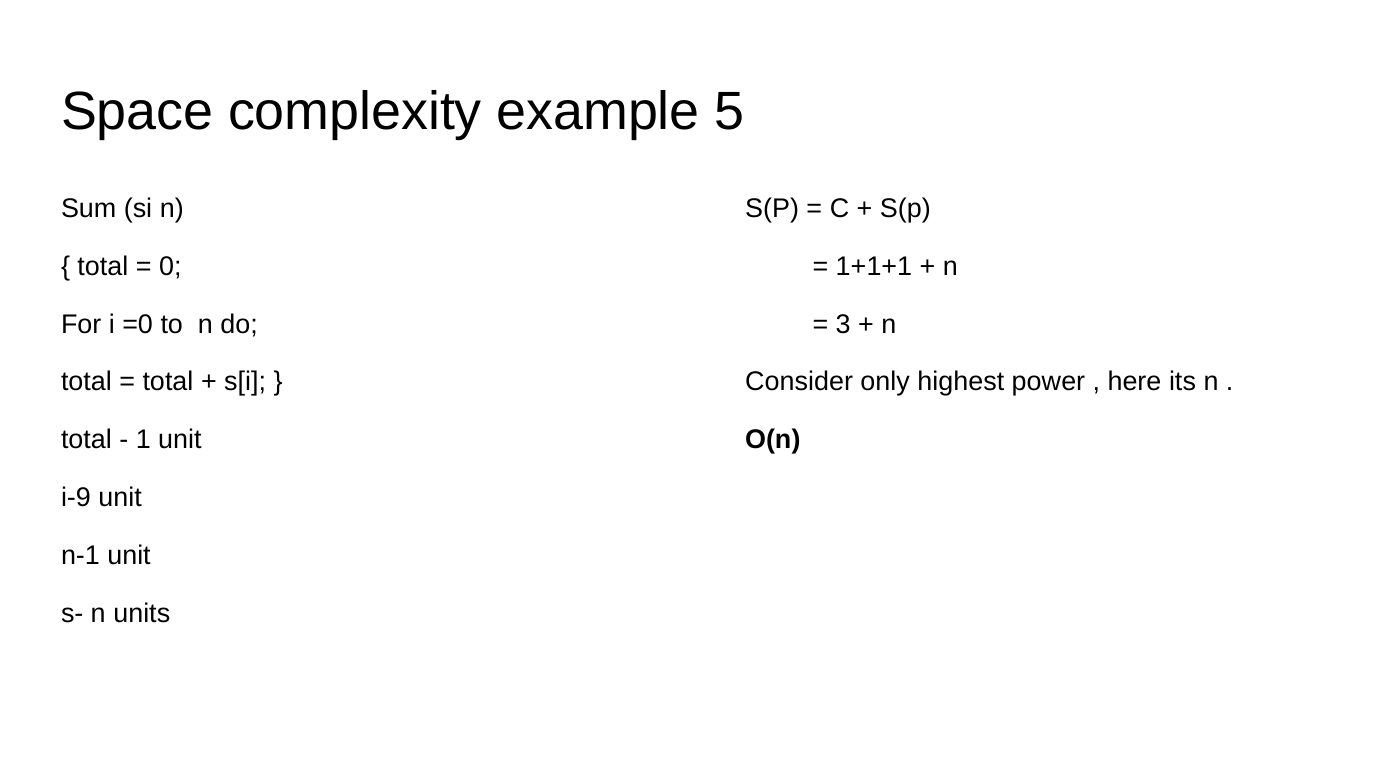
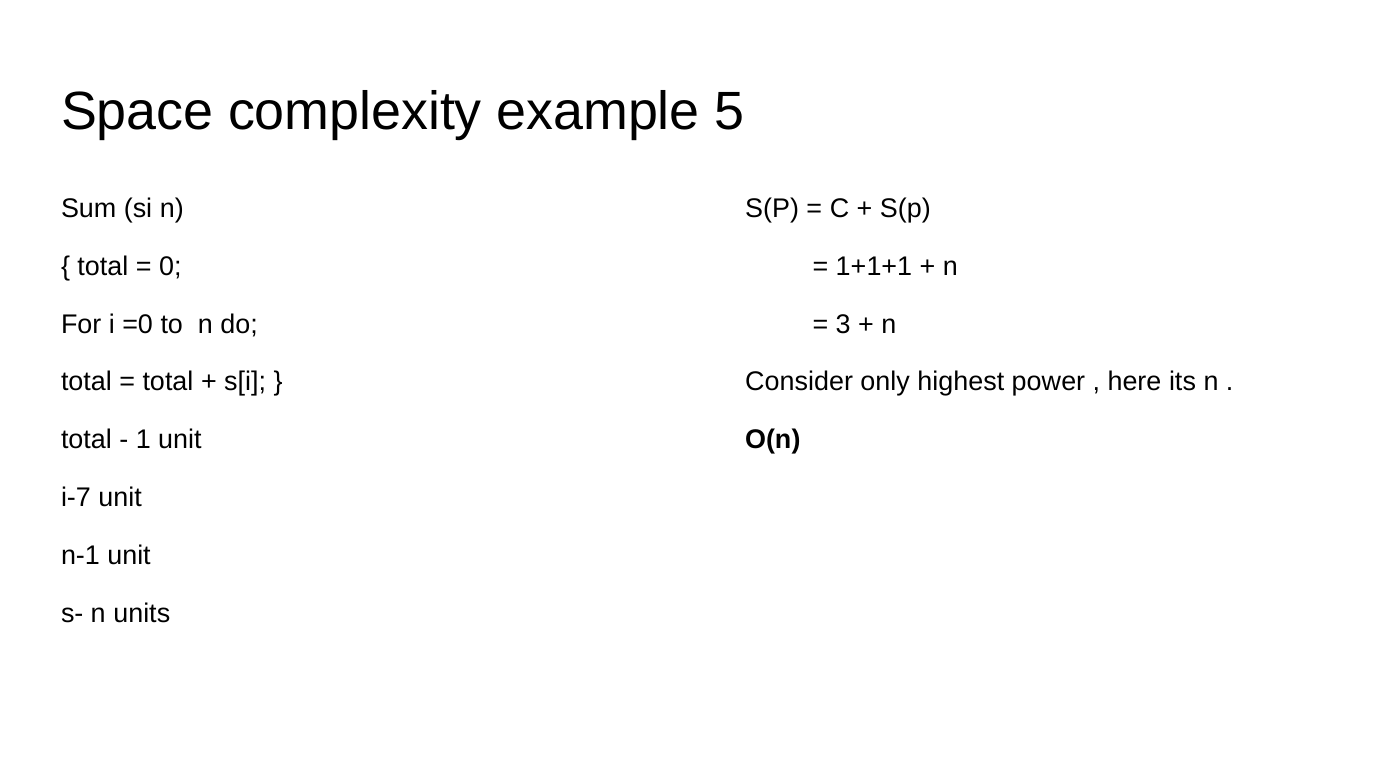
i-9: i-9 -> i-7 (76, 497)
